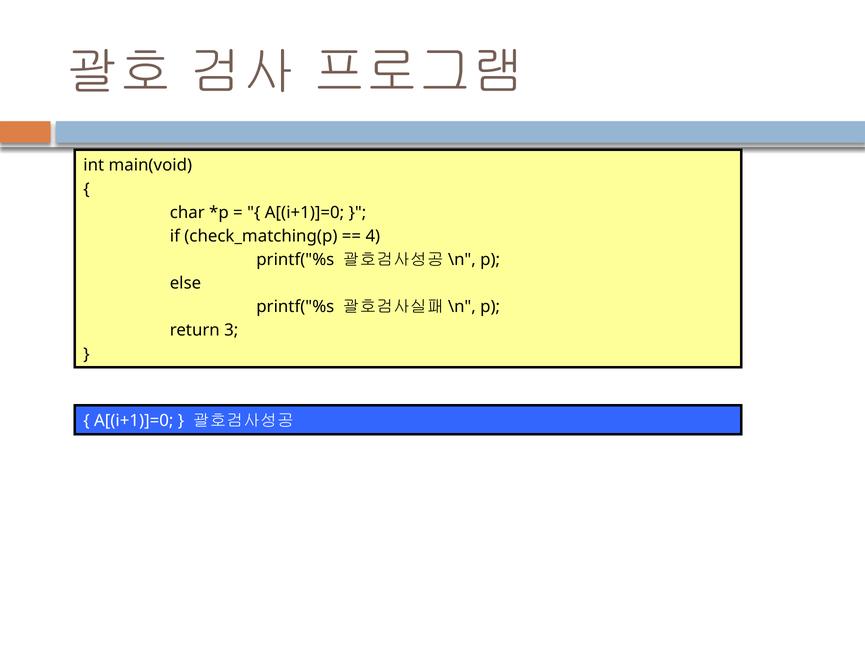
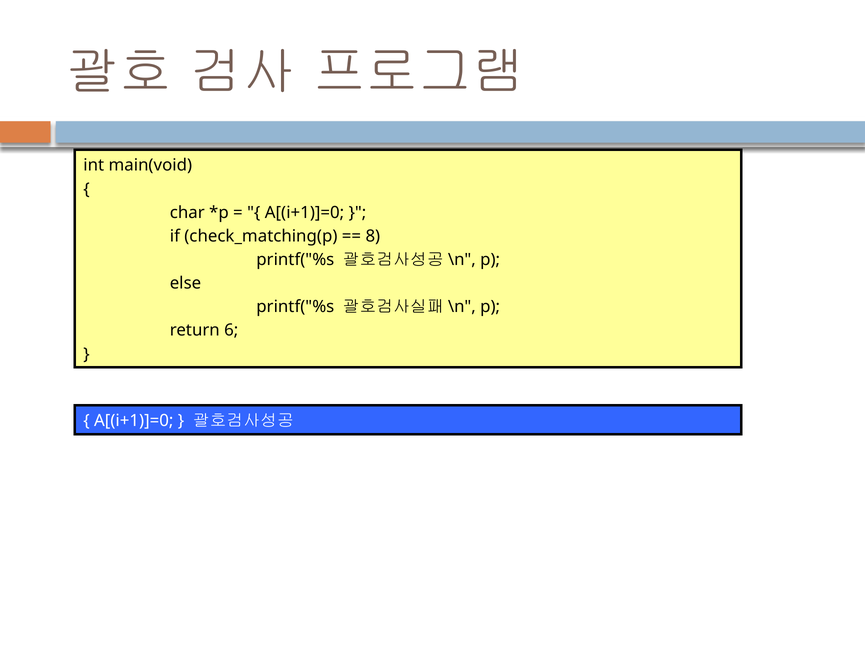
4: 4 -> 8 (373, 236)
3: 3 -> 6 (231, 330)
